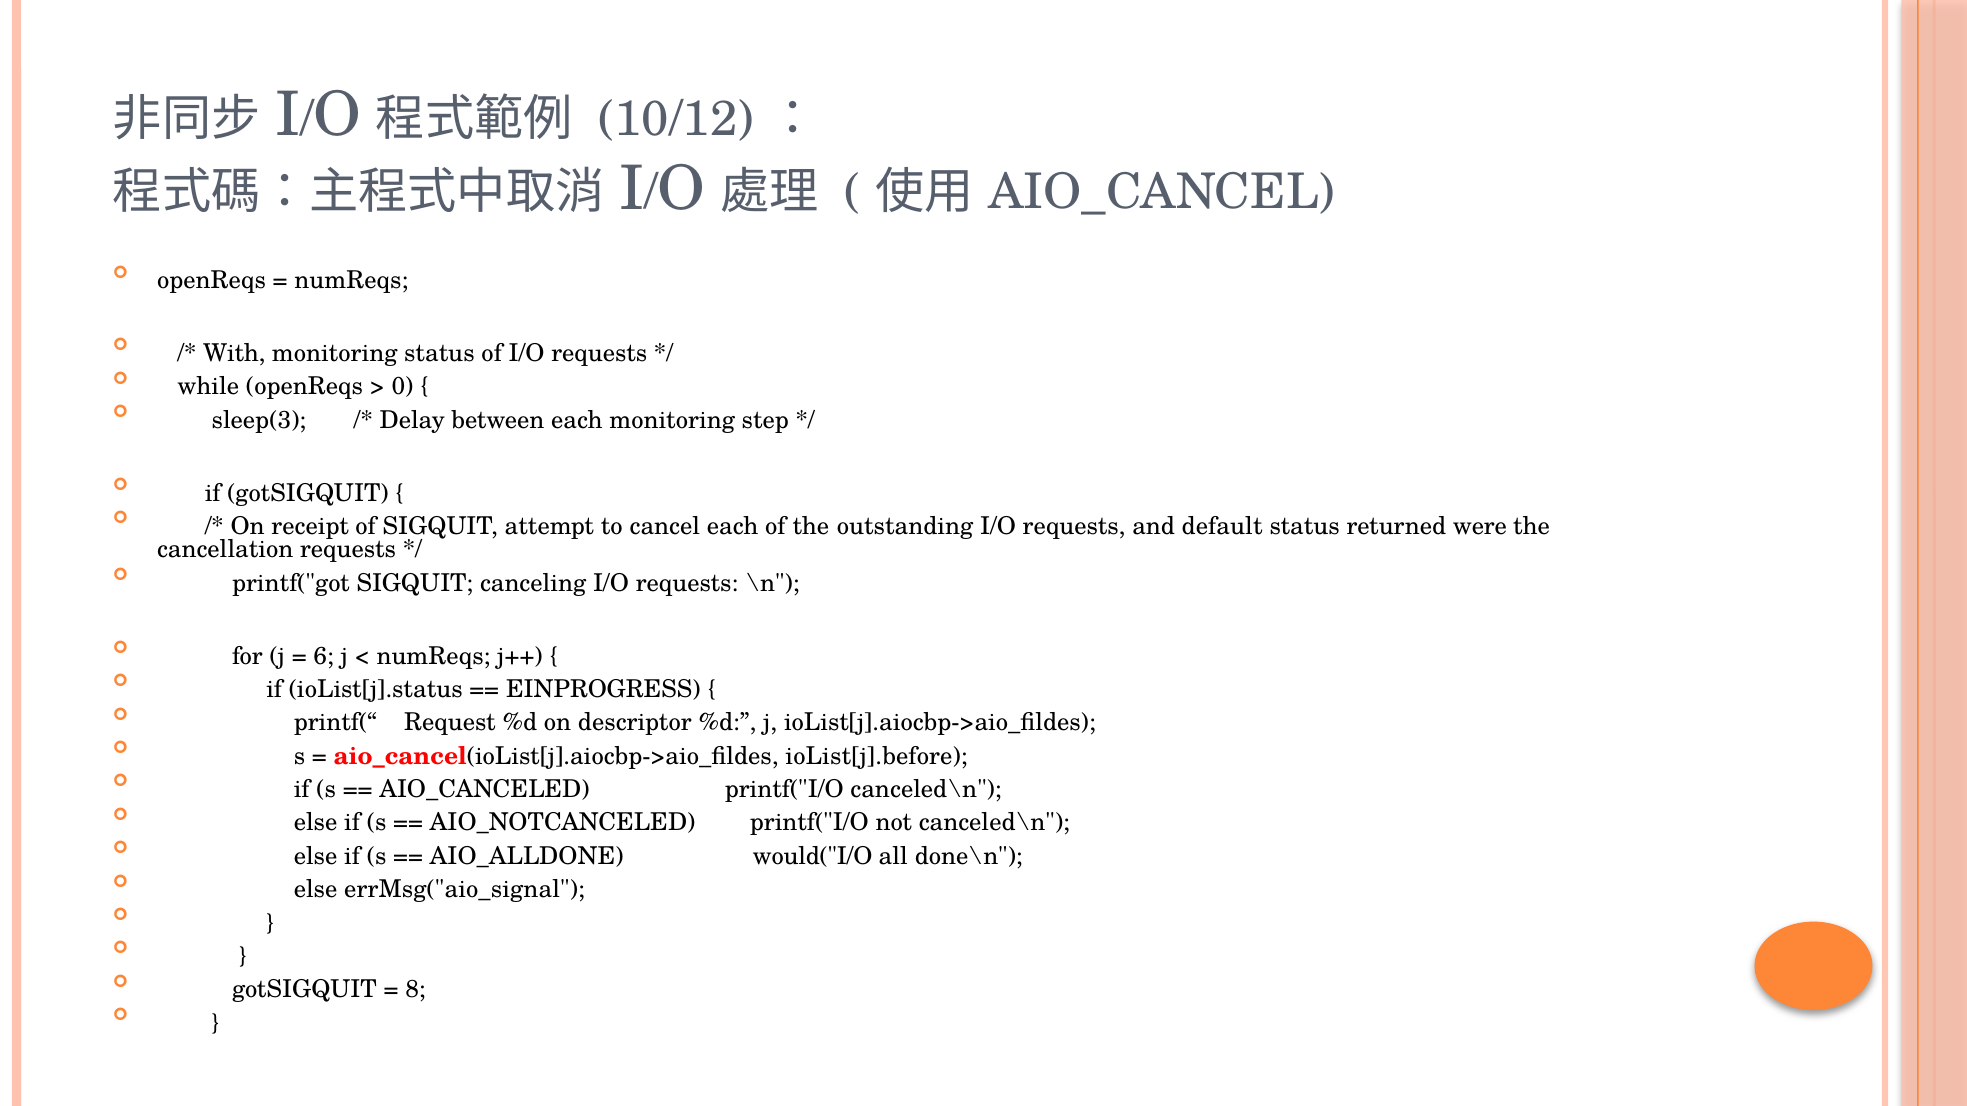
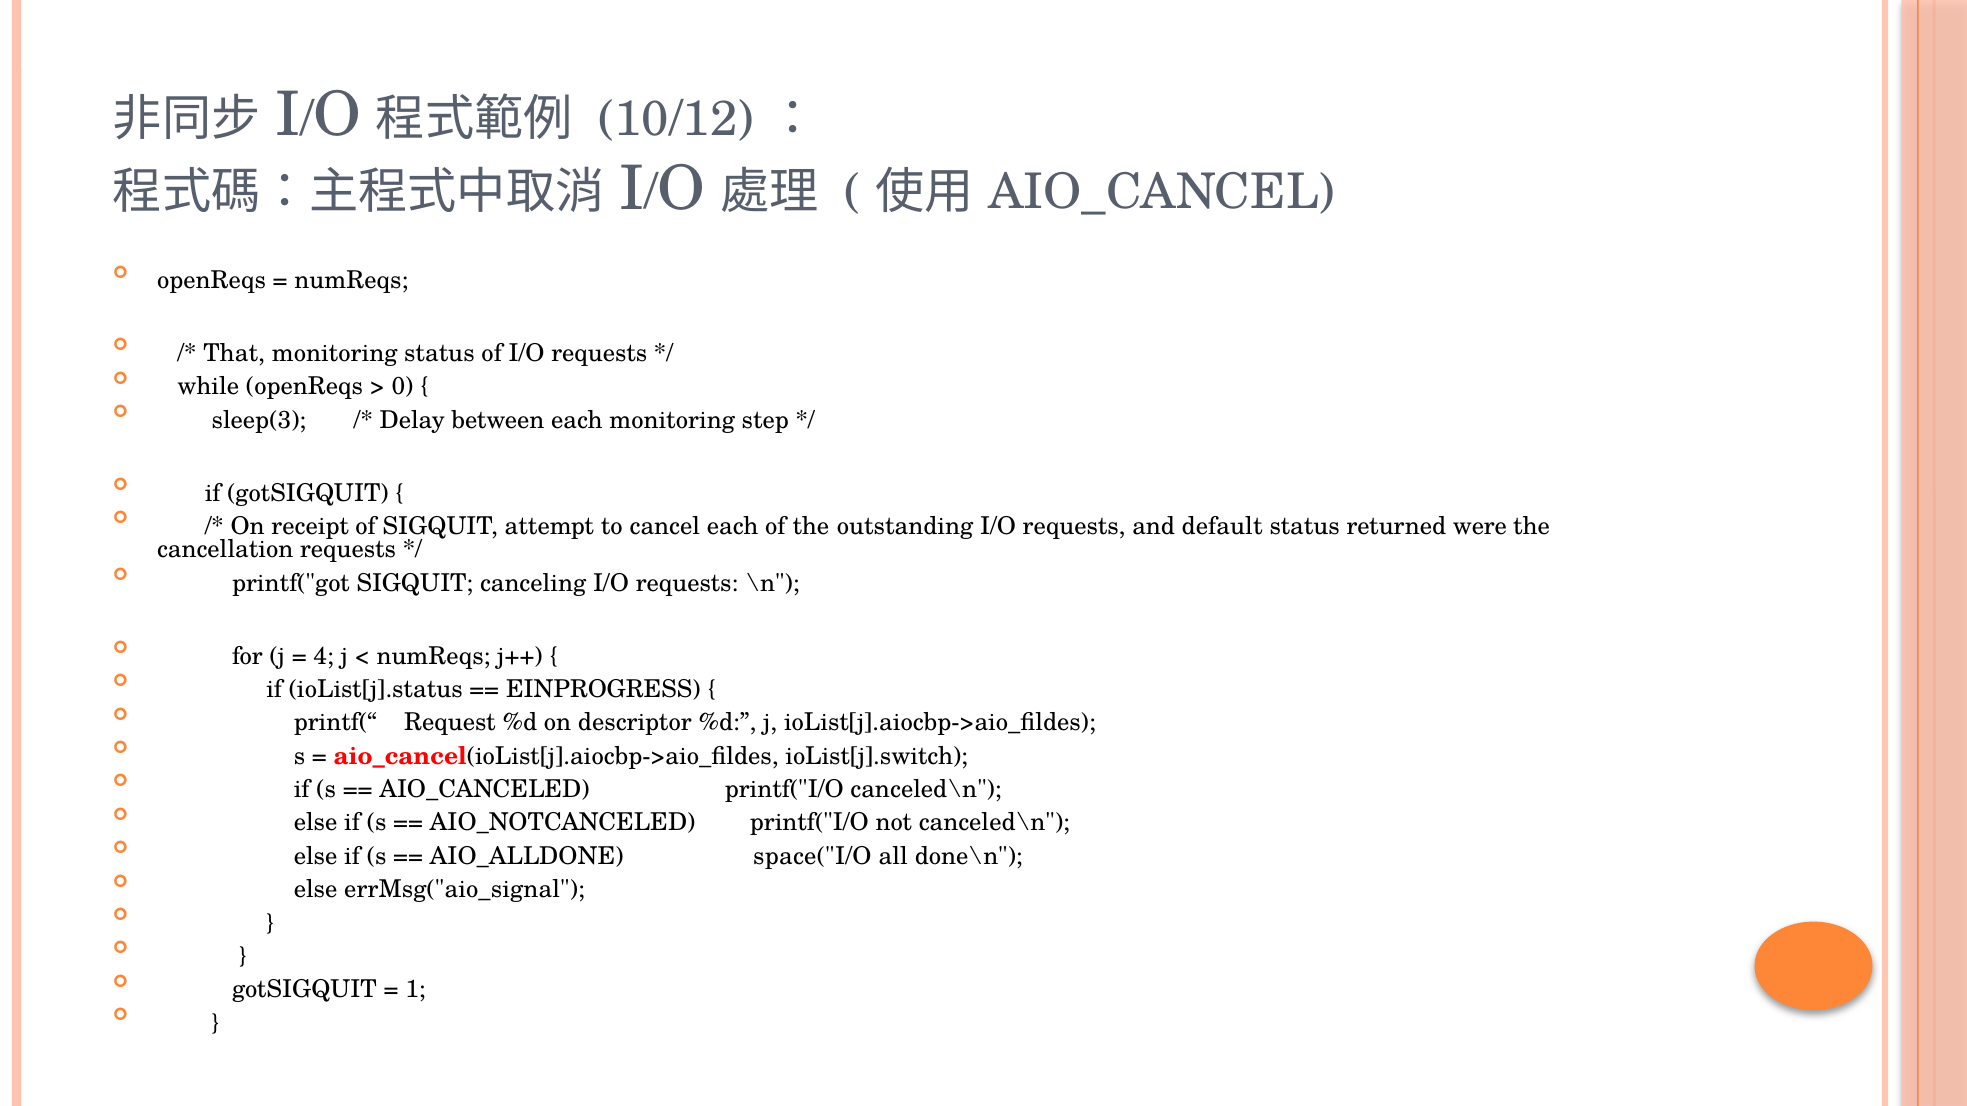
With: With -> That (234, 354)
6: 6 -> 4 (324, 656)
ioList[j].before: ioList[j].before -> ioList[j].switch (877, 756)
would("I/O: would("I/O -> space("I/O (812, 857)
8: 8 -> 1 (416, 990)
